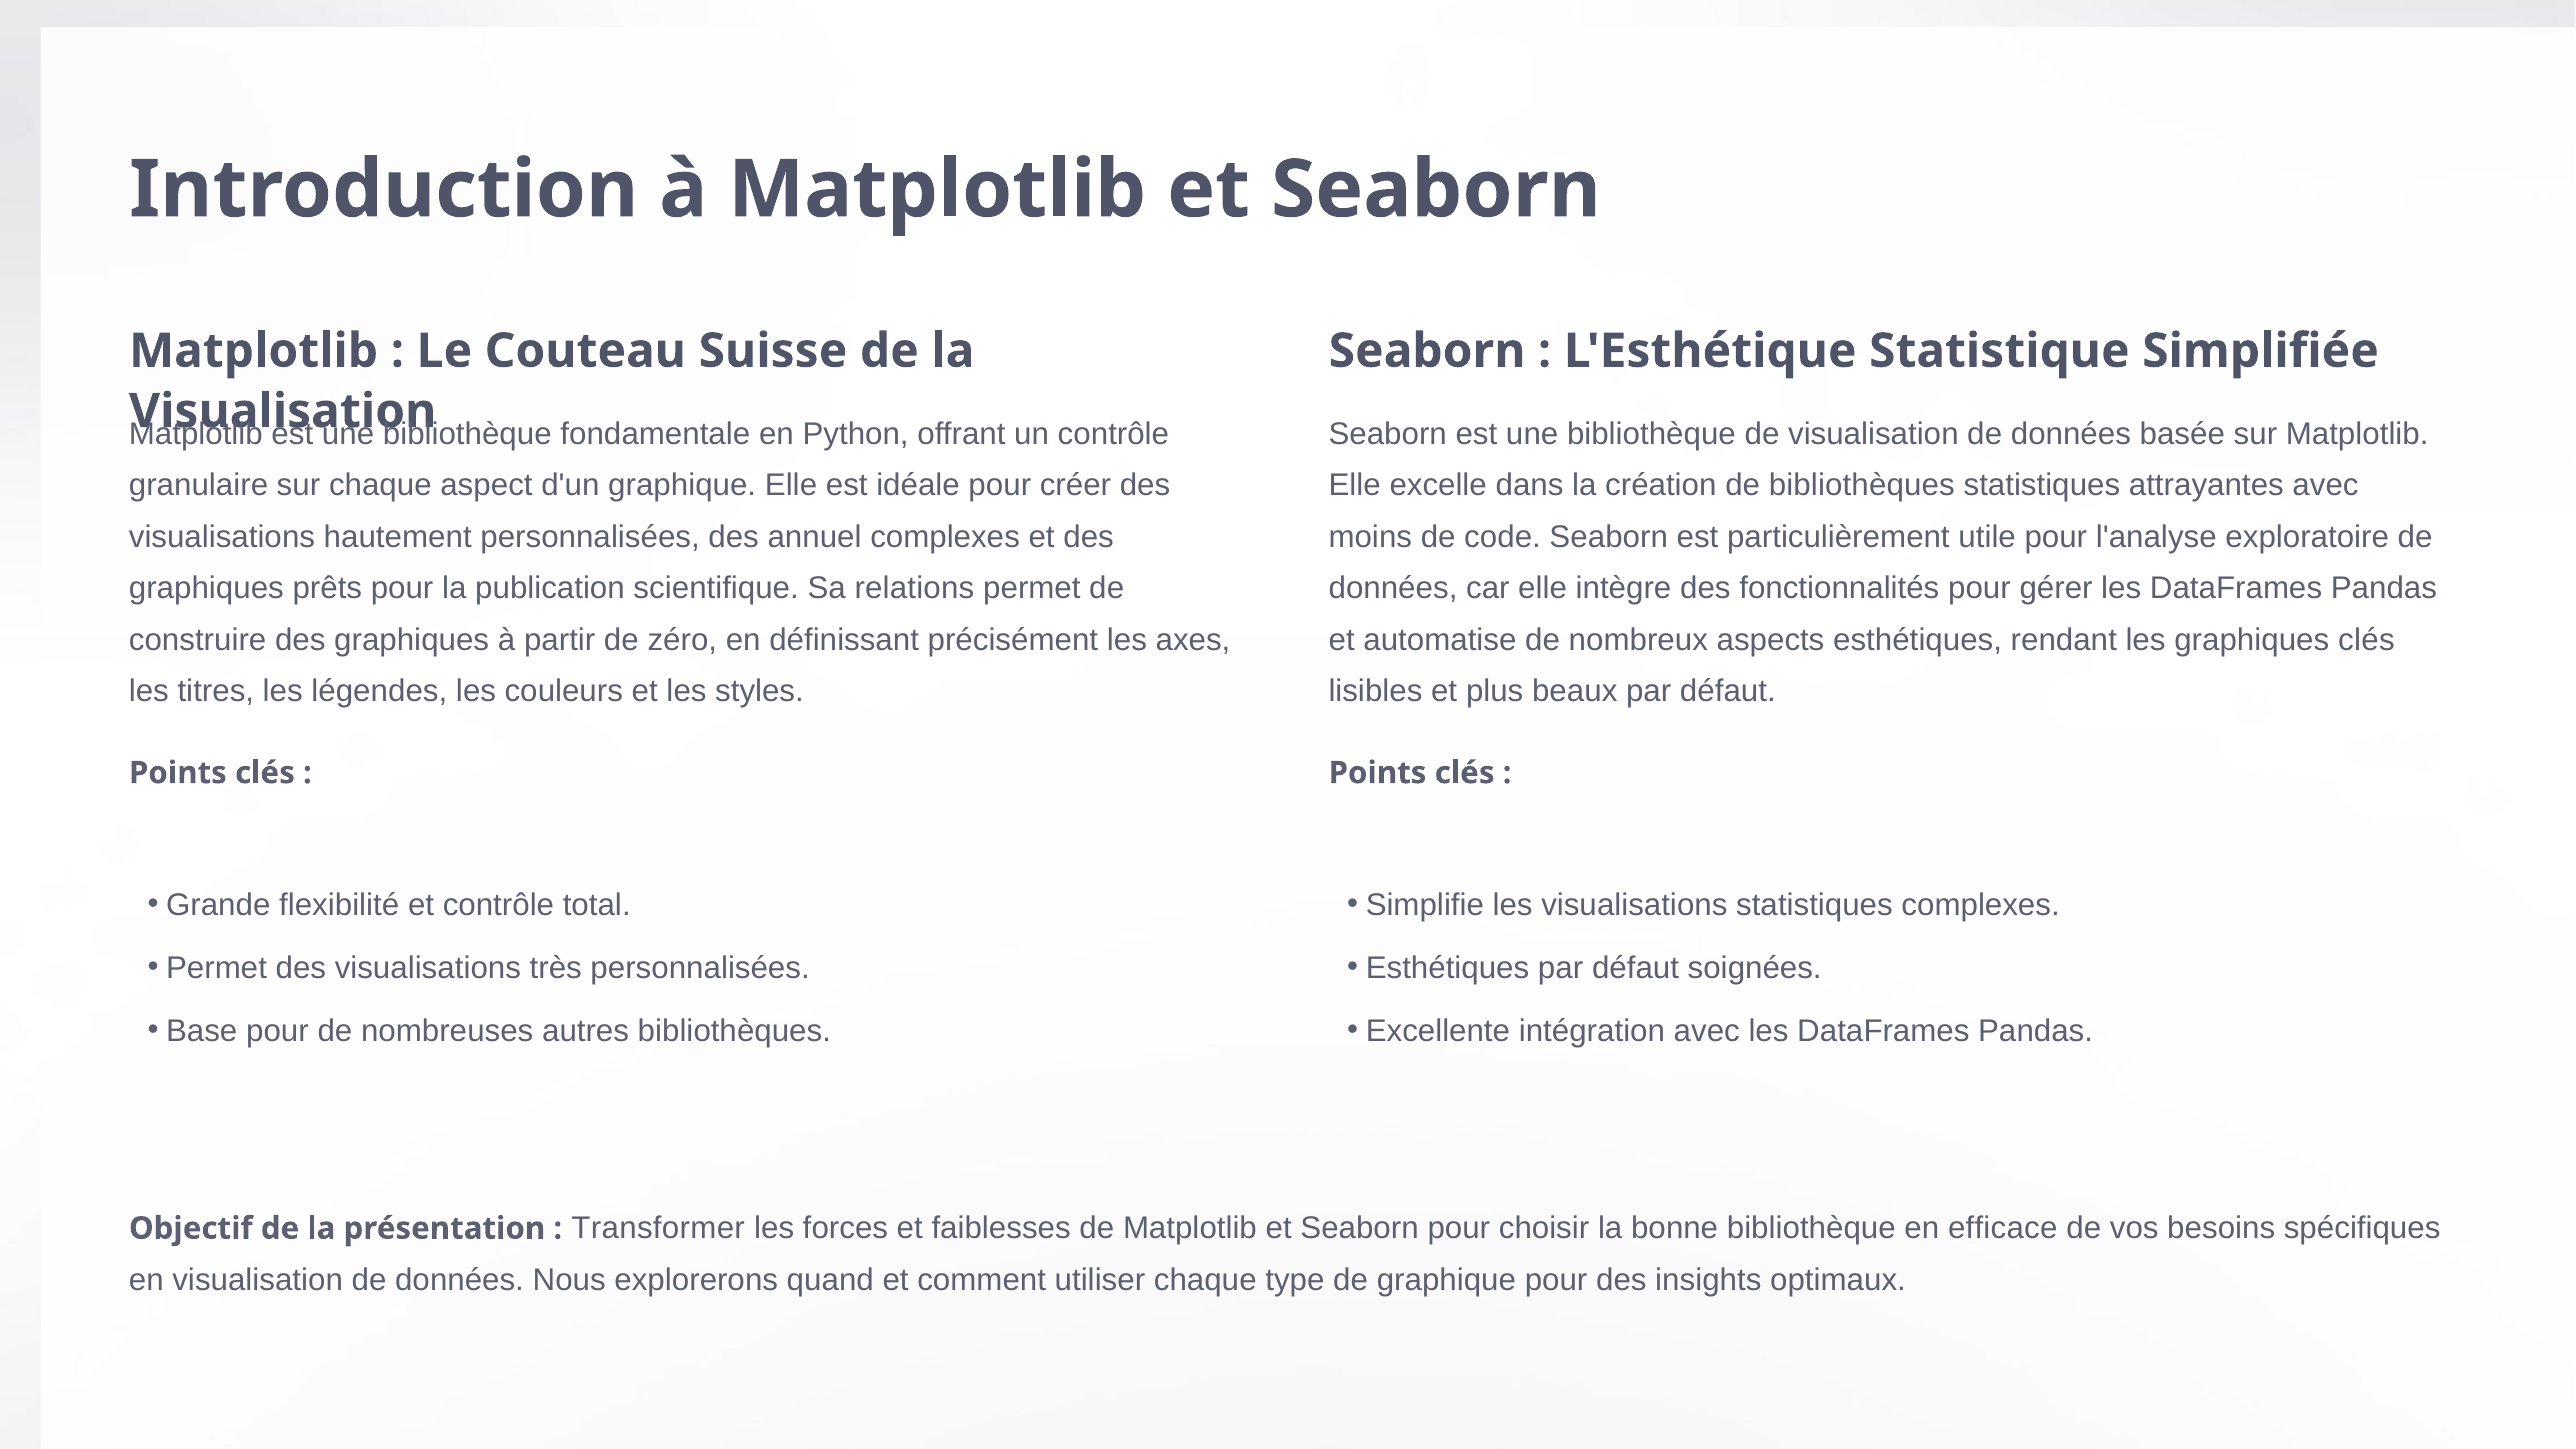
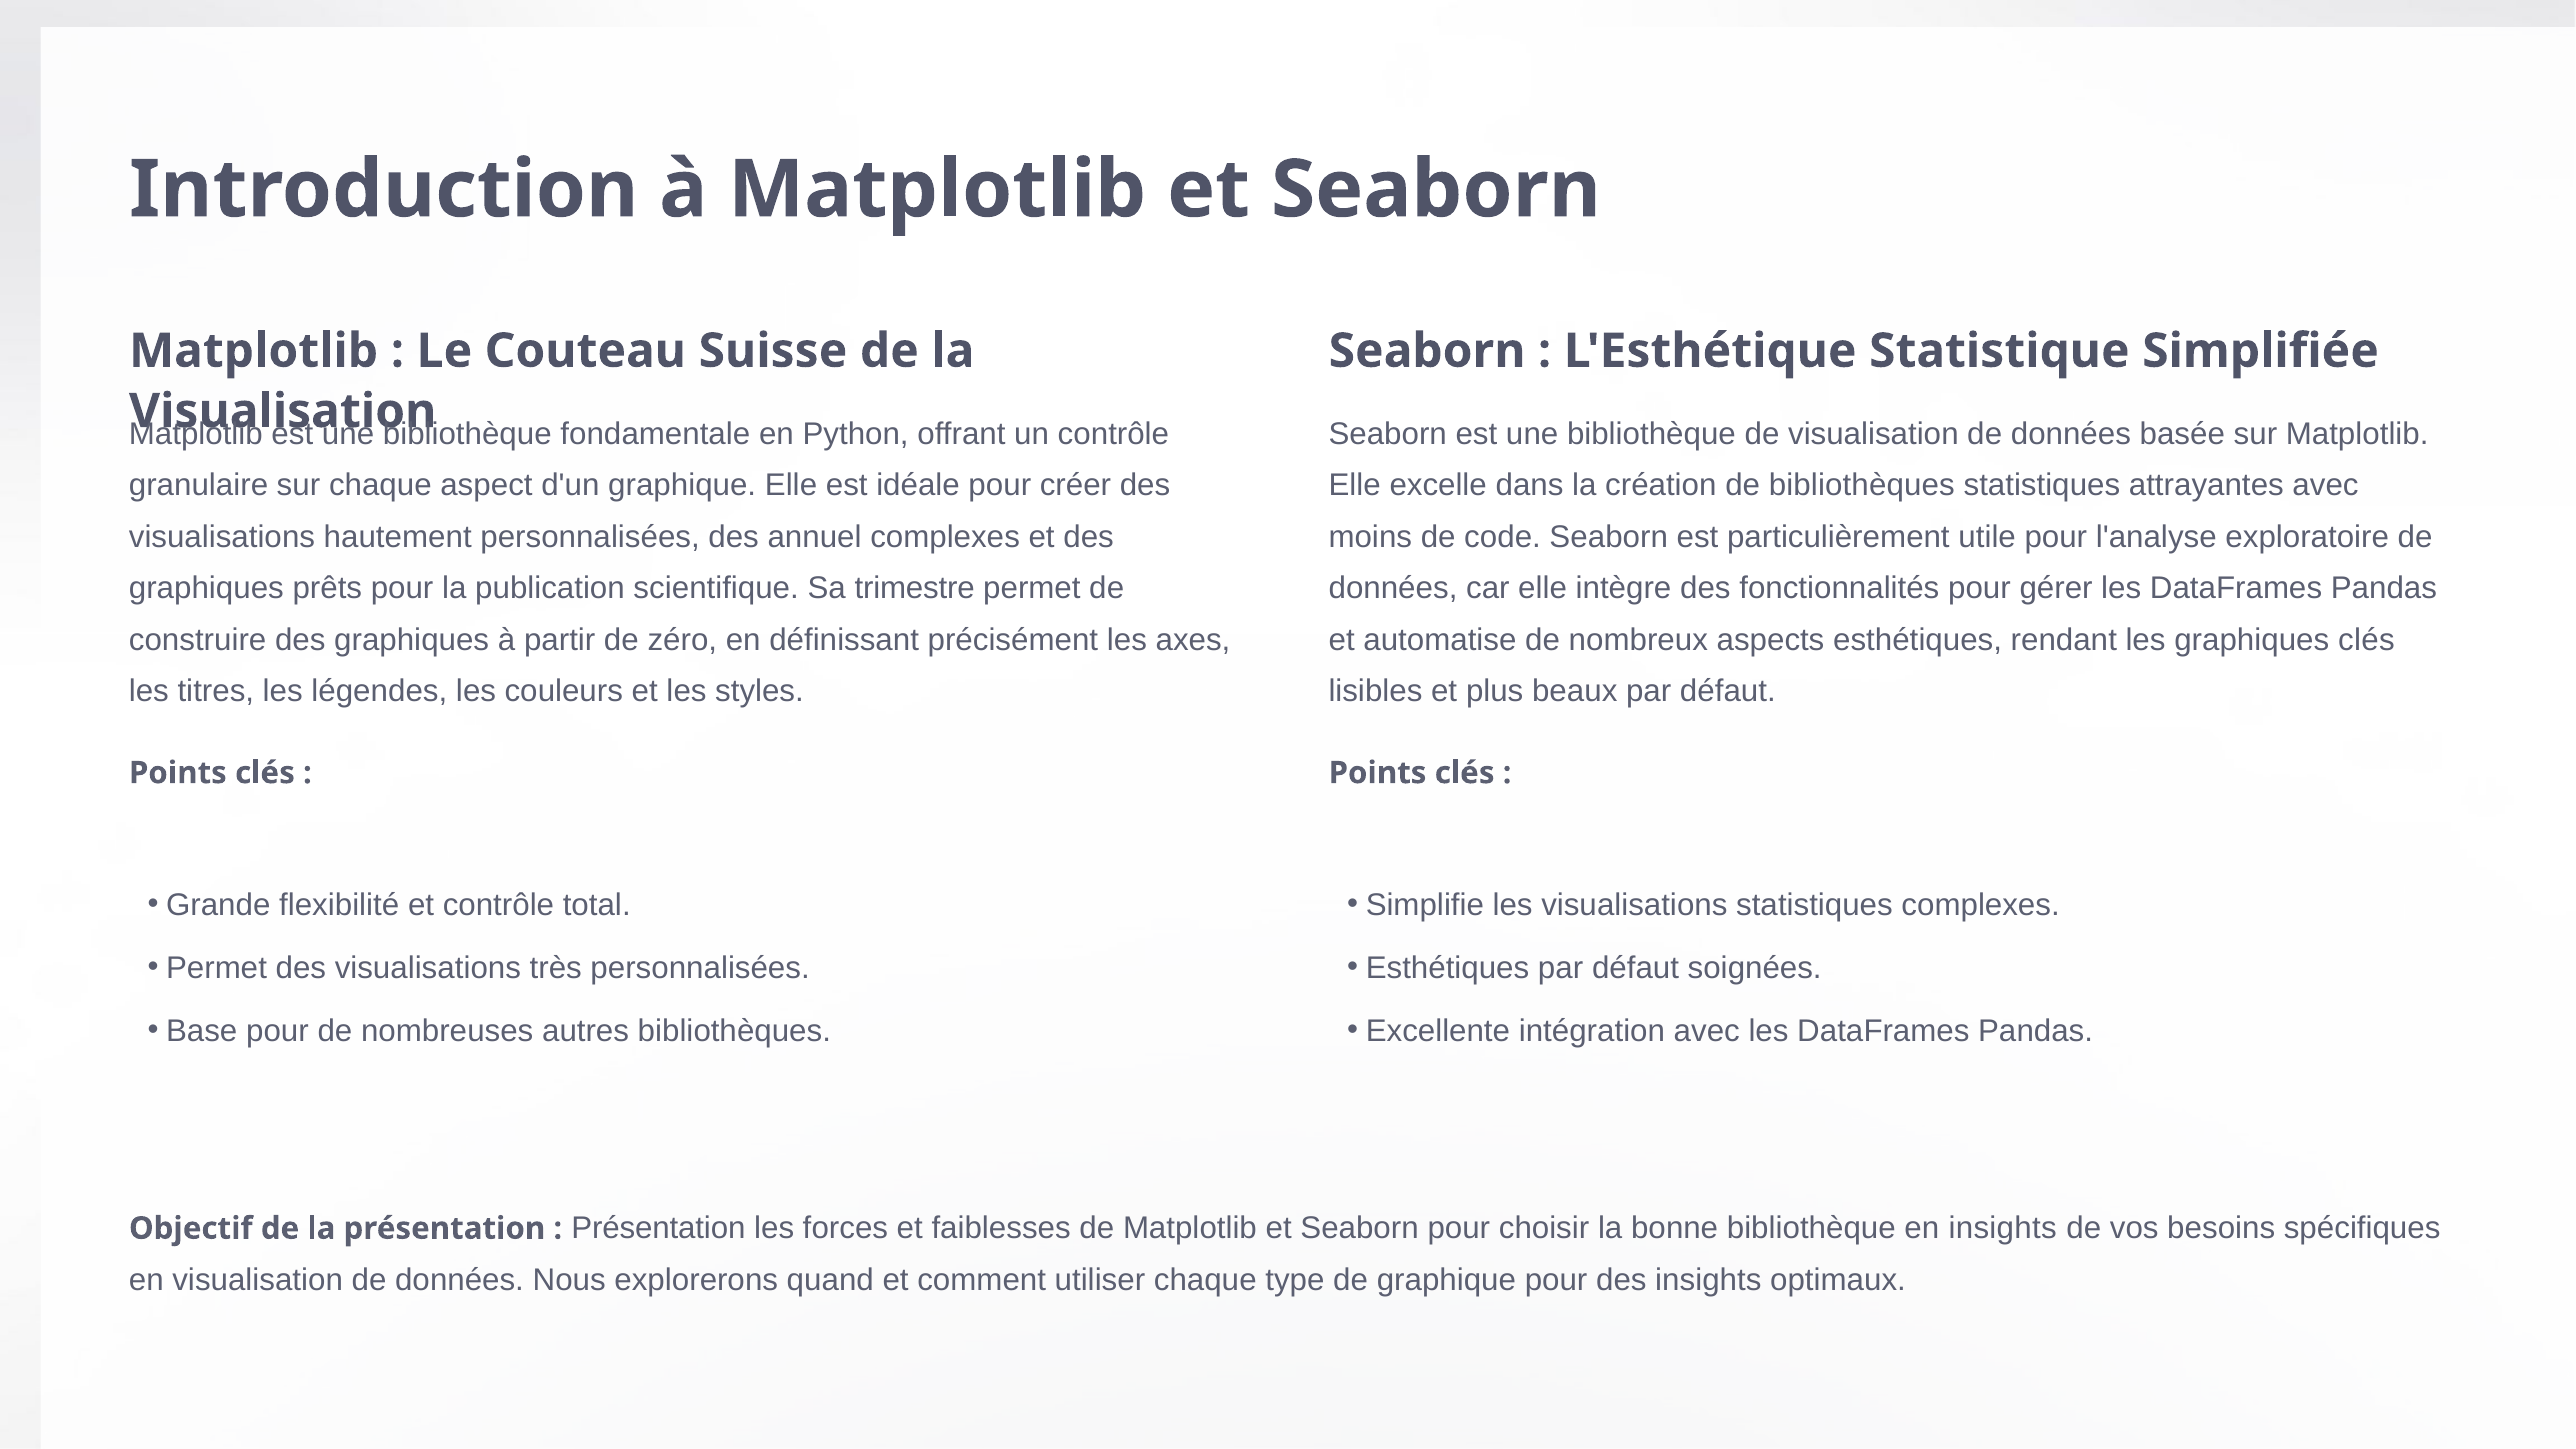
relations: relations -> trimestre (915, 588)
Transformer: Transformer -> Présentation (658, 1228)
en efficace: efficace -> insights (2003, 1228)
